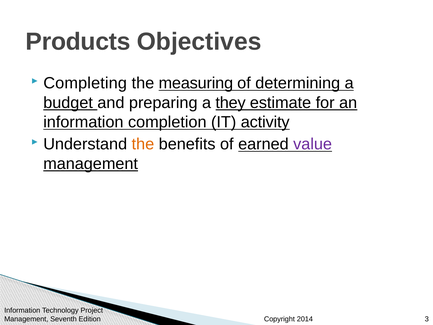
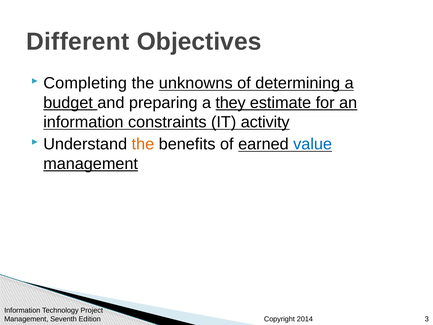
Products: Products -> Different (78, 42)
measuring: measuring -> unknowns (196, 83)
completion: completion -> constraints (167, 122)
value colour: purple -> blue (313, 144)
